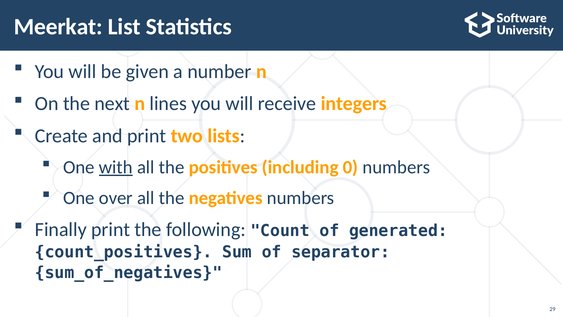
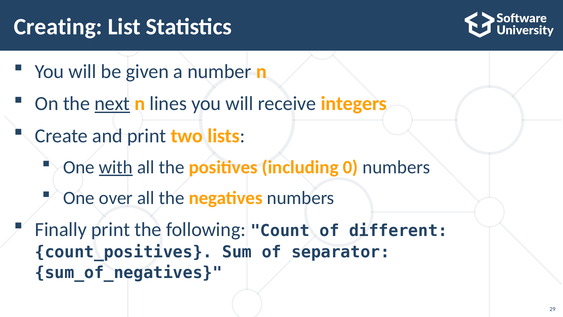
Meerkat: Meerkat -> Creating (58, 27)
next underline: none -> present (112, 104)
generated: generated -> different (398, 230)
